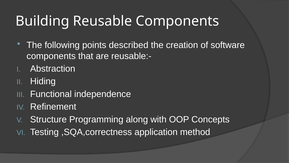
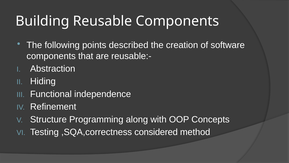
application: application -> considered (156, 132)
